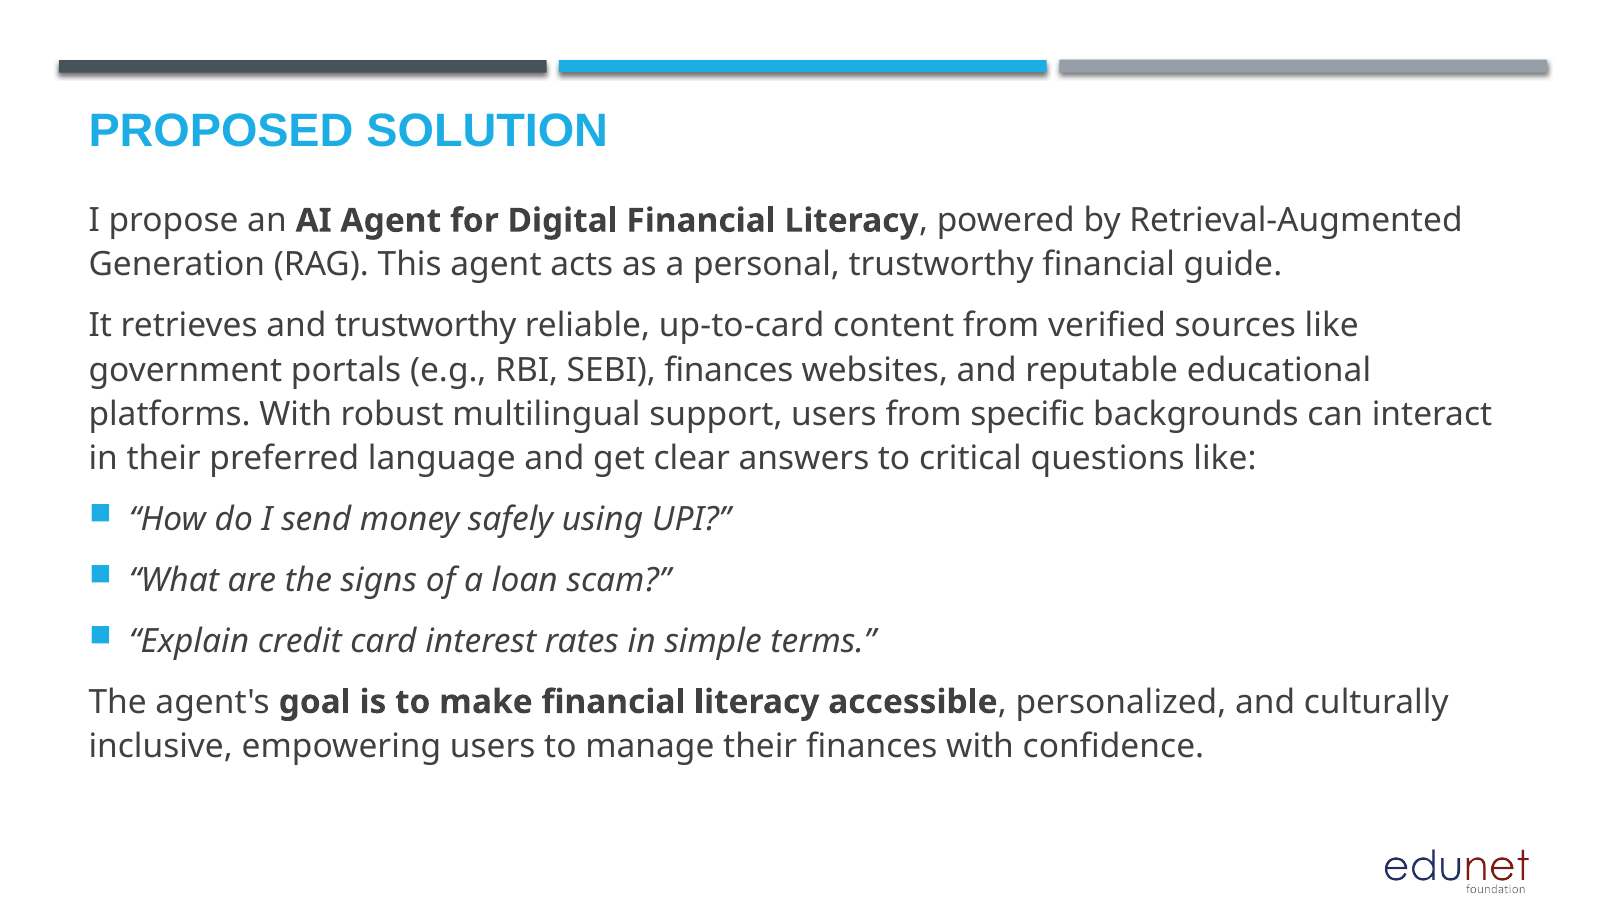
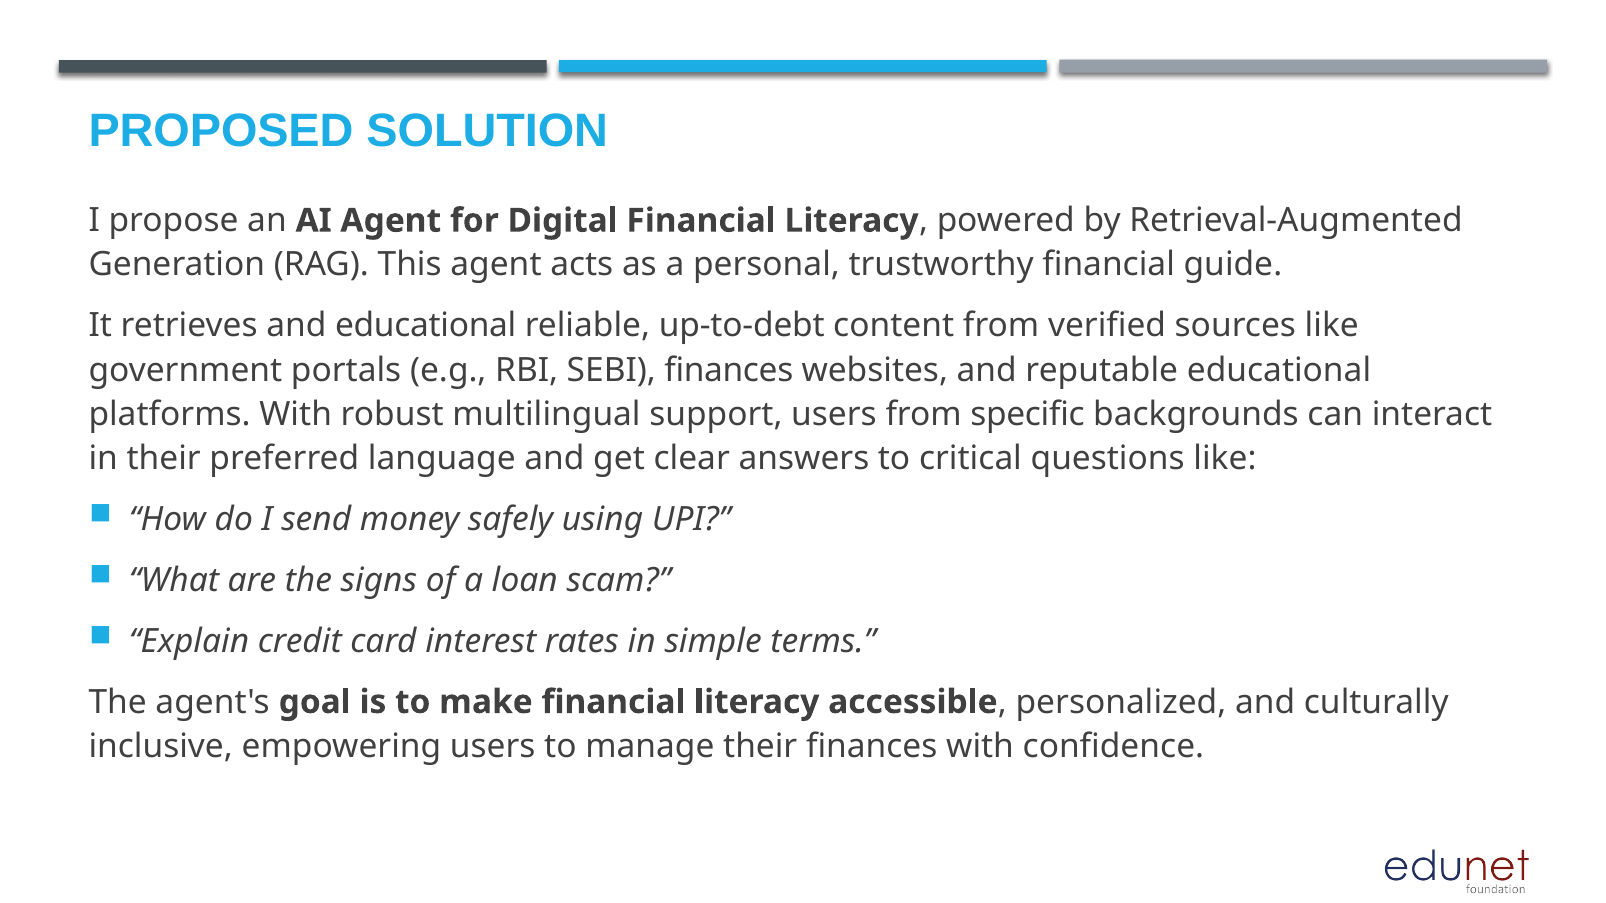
and trustworthy: trustworthy -> educational (426, 326)
up-to-card: up-to-card -> up-to-debt (742, 326)
